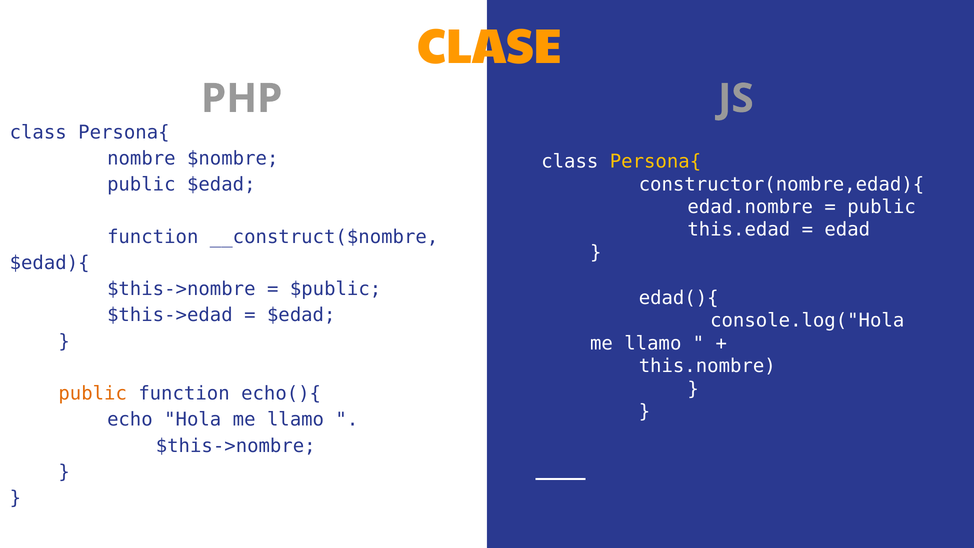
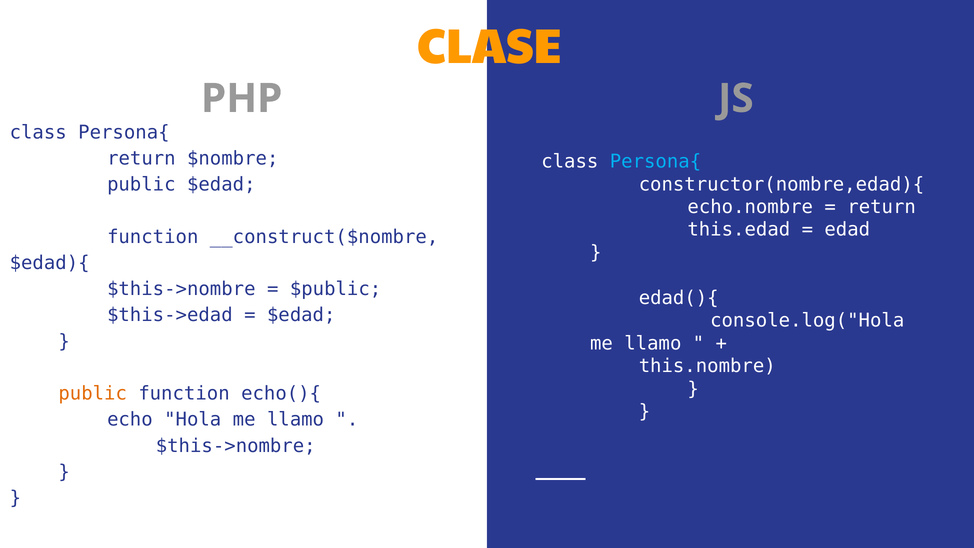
nombre: nombre -> return (141, 158)
Persona{ colour: yellow -> light blue (655, 161)
edad.nombre: edad.nombre -> echo.nombre (750, 207)
public: public -> return (882, 207)
